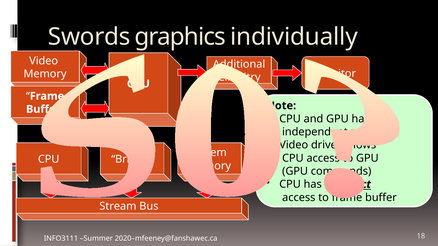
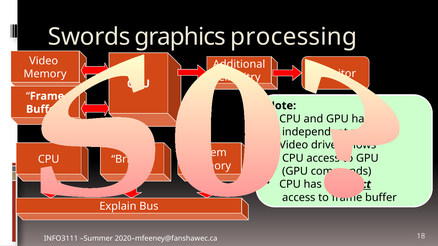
individually: individually -> processing (294, 37)
Stream: Stream -> Explain (118, 207)
